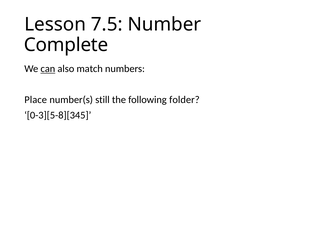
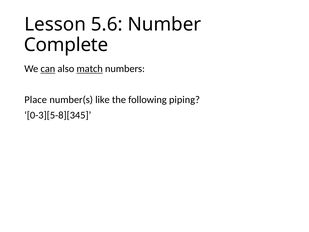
7.5: 7.5 -> 5.6 (107, 24)
match underline: none -> present (90, 69)
still: still -> like (102, 100)
folder: folder -> piping (184, 100)
